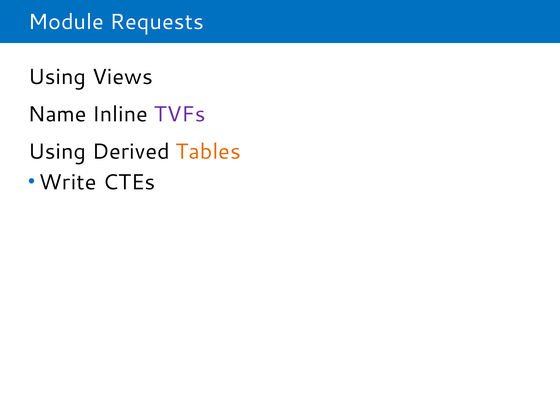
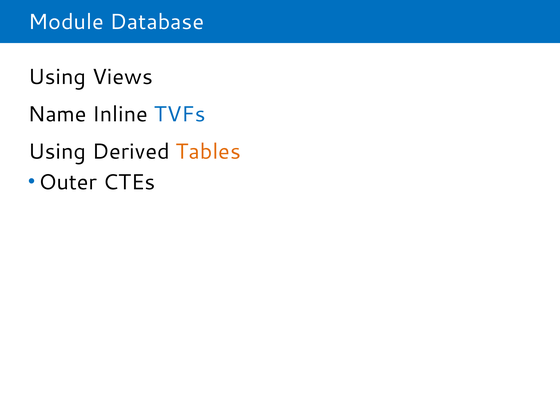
Requests: Requests -> Database (157, 22)
TVFs colour: purple -> blue (180, 114)
Write: Write -> Outer (68, 182)
